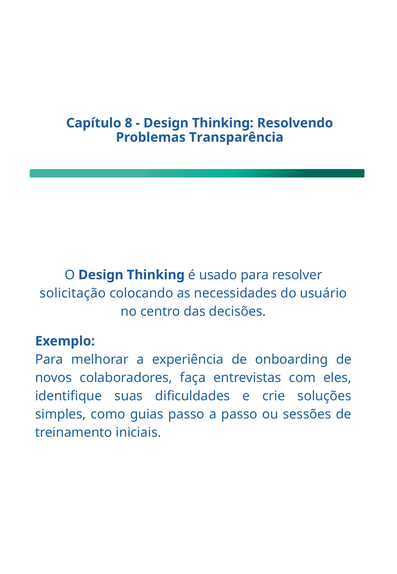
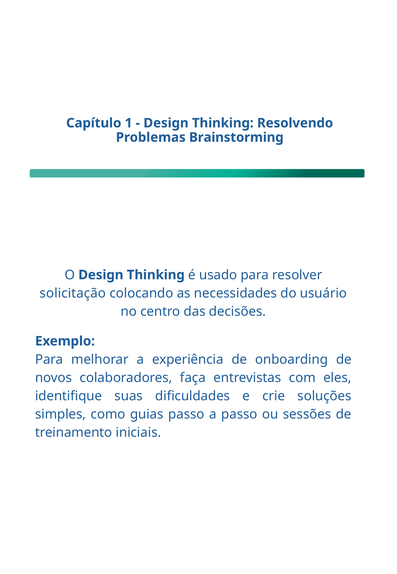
8: 8 -> 1 (129, 123)
Transparência: Transparência -> Brainstorming (236, 137)
